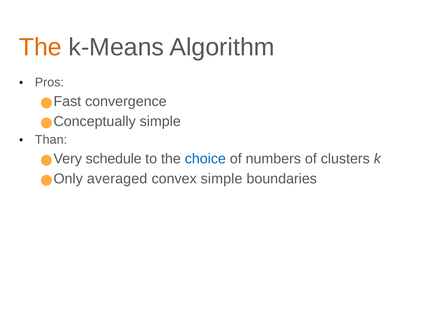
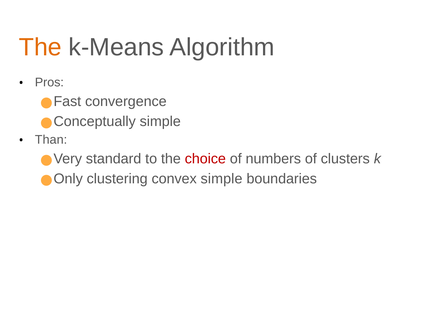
schedule: schedule -> standard (114, 158)
choice colour: blue -> red (205, 158)
averaged: averaged -> clustering (117, 178)
